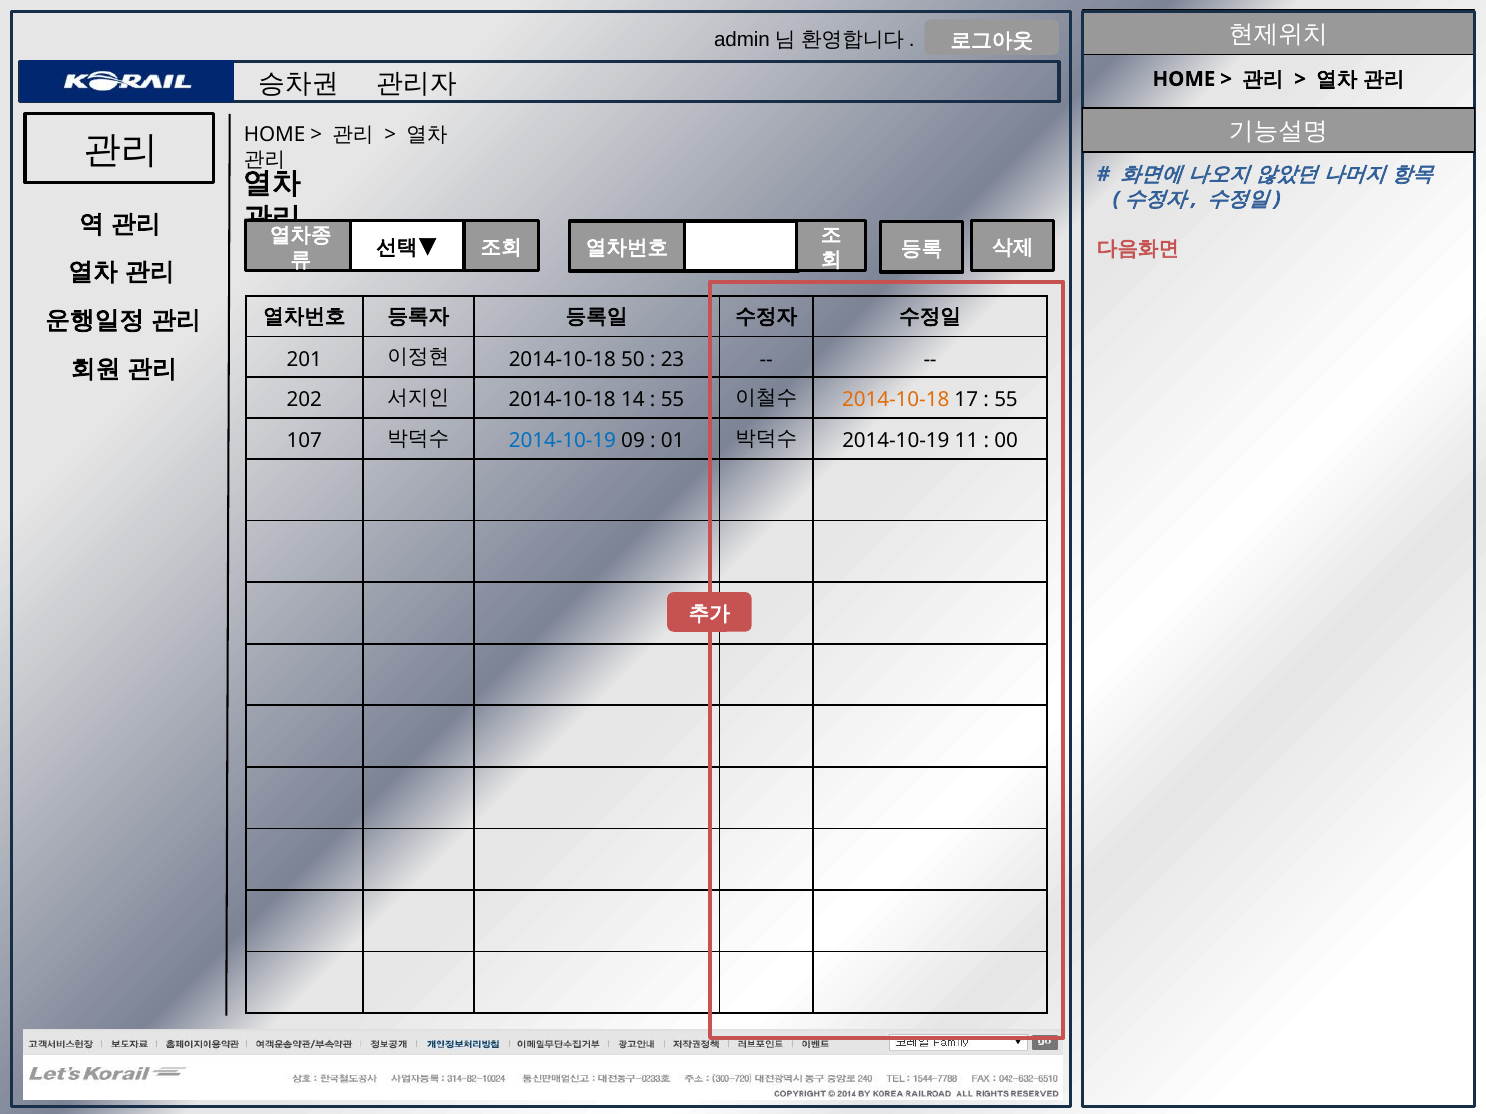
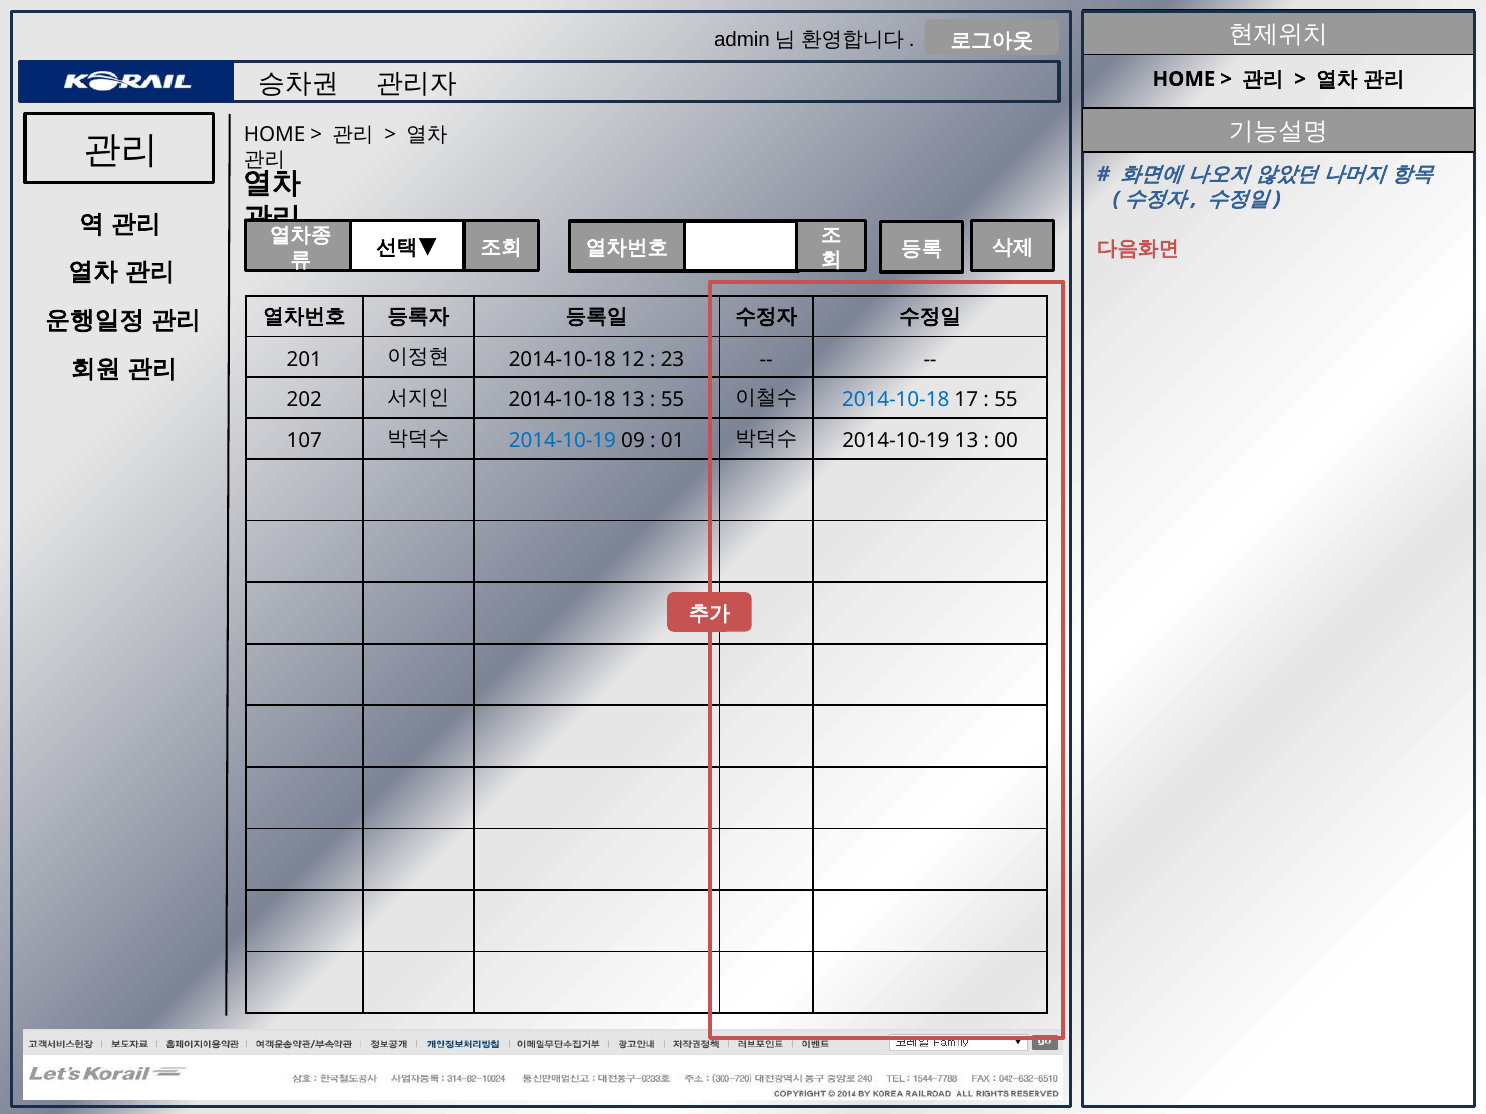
50: 50 -> 12 (633, 359)
2014-10-18 14: 14 -> 13 (633, 400)
2014-10-18 colour: orange -> blue (896, 400)
2014-10-19 11: 11 -> 13 (967, 441)
